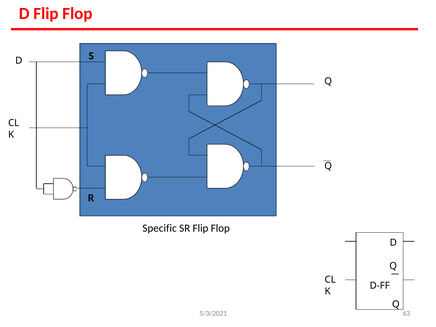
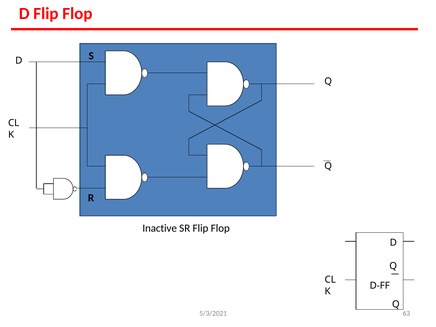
Specific: Specific -> Inactive (160, 228)
